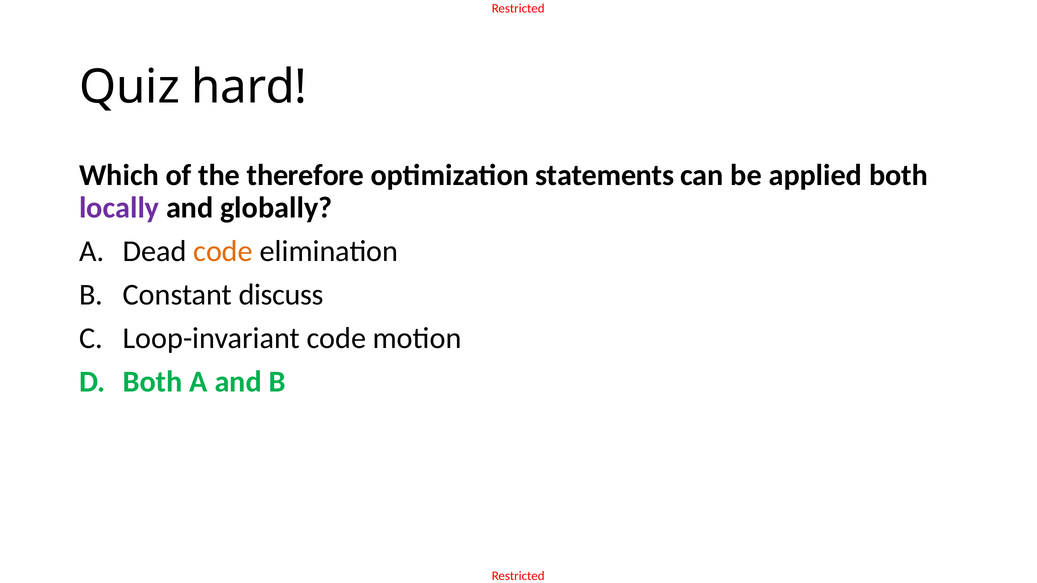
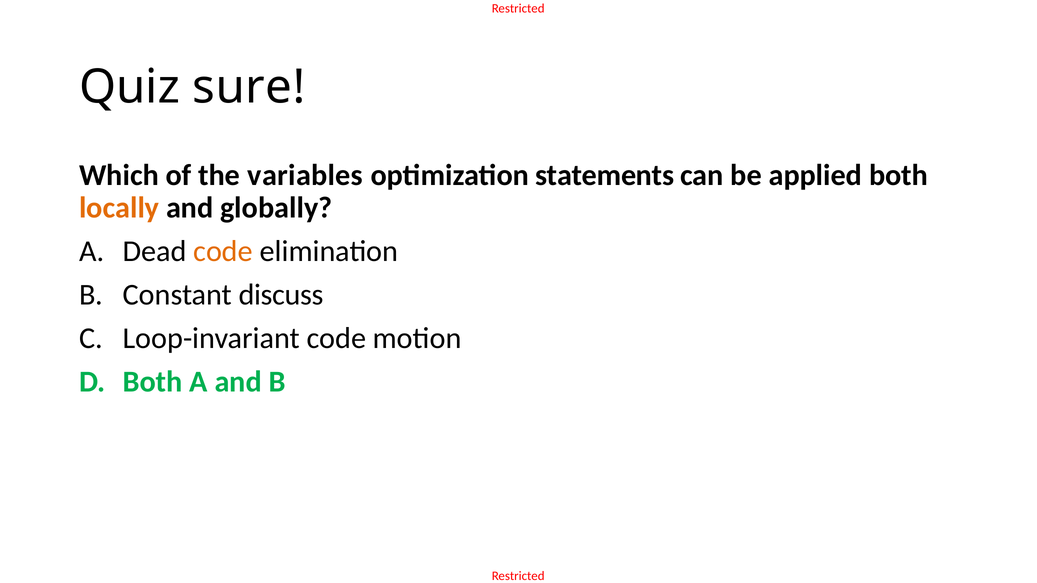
hard: hard -> sure (249, 87)
therefore: therefore -> variables (305, 175)
locally colour: purple -> orange (119, 208)
